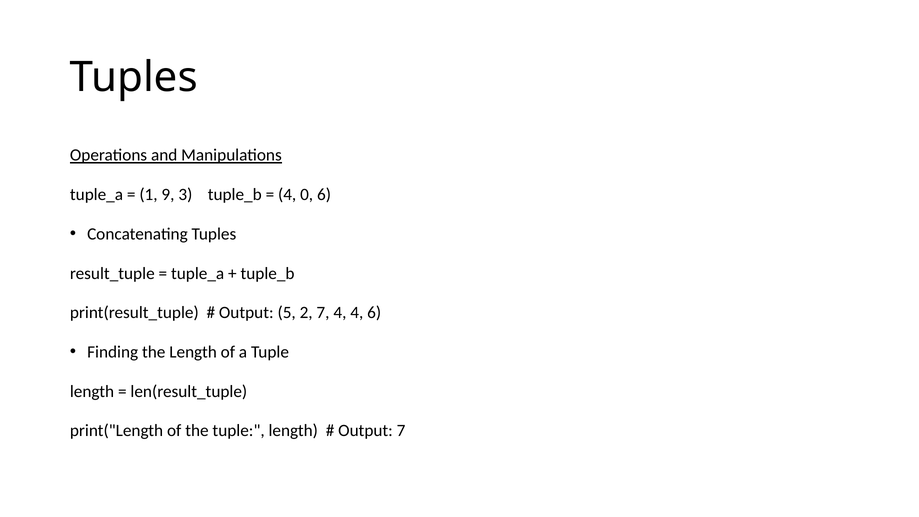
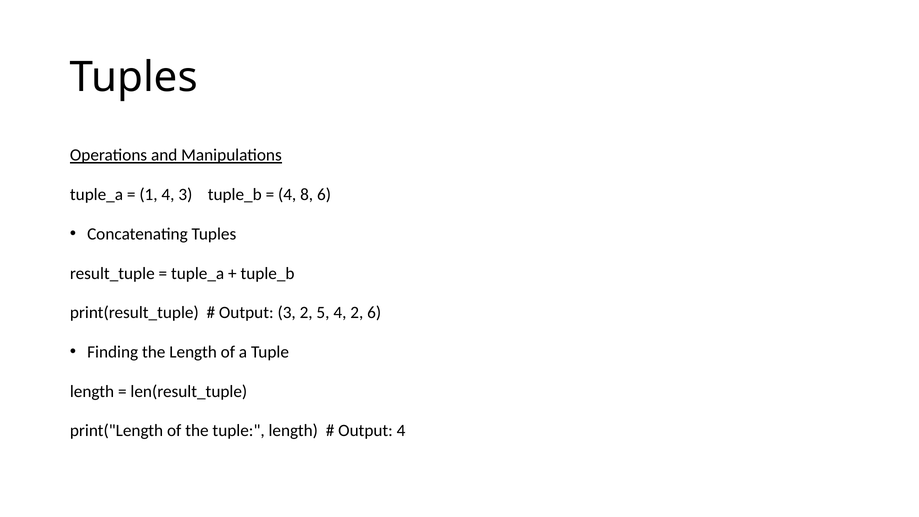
1 9: 9 -> 4 (168, 195)
0: 0 -> 8 (307, 195)
Output 5: 5 -> 3 (287, 313)
2 7: 7 -> 5 (323, 313)
4 4: 4 -> 2 (357, 313)
Output 7: 7 -> 4 (401, 431)
